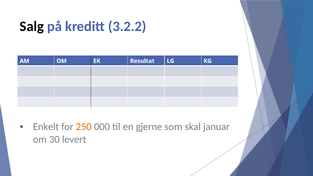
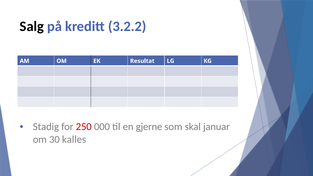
Enkelt: Enkelt -> Stadig (46, 127)
250 colour: orange -> red (84, 127)
levert: levert -> kalles (74, 140)
